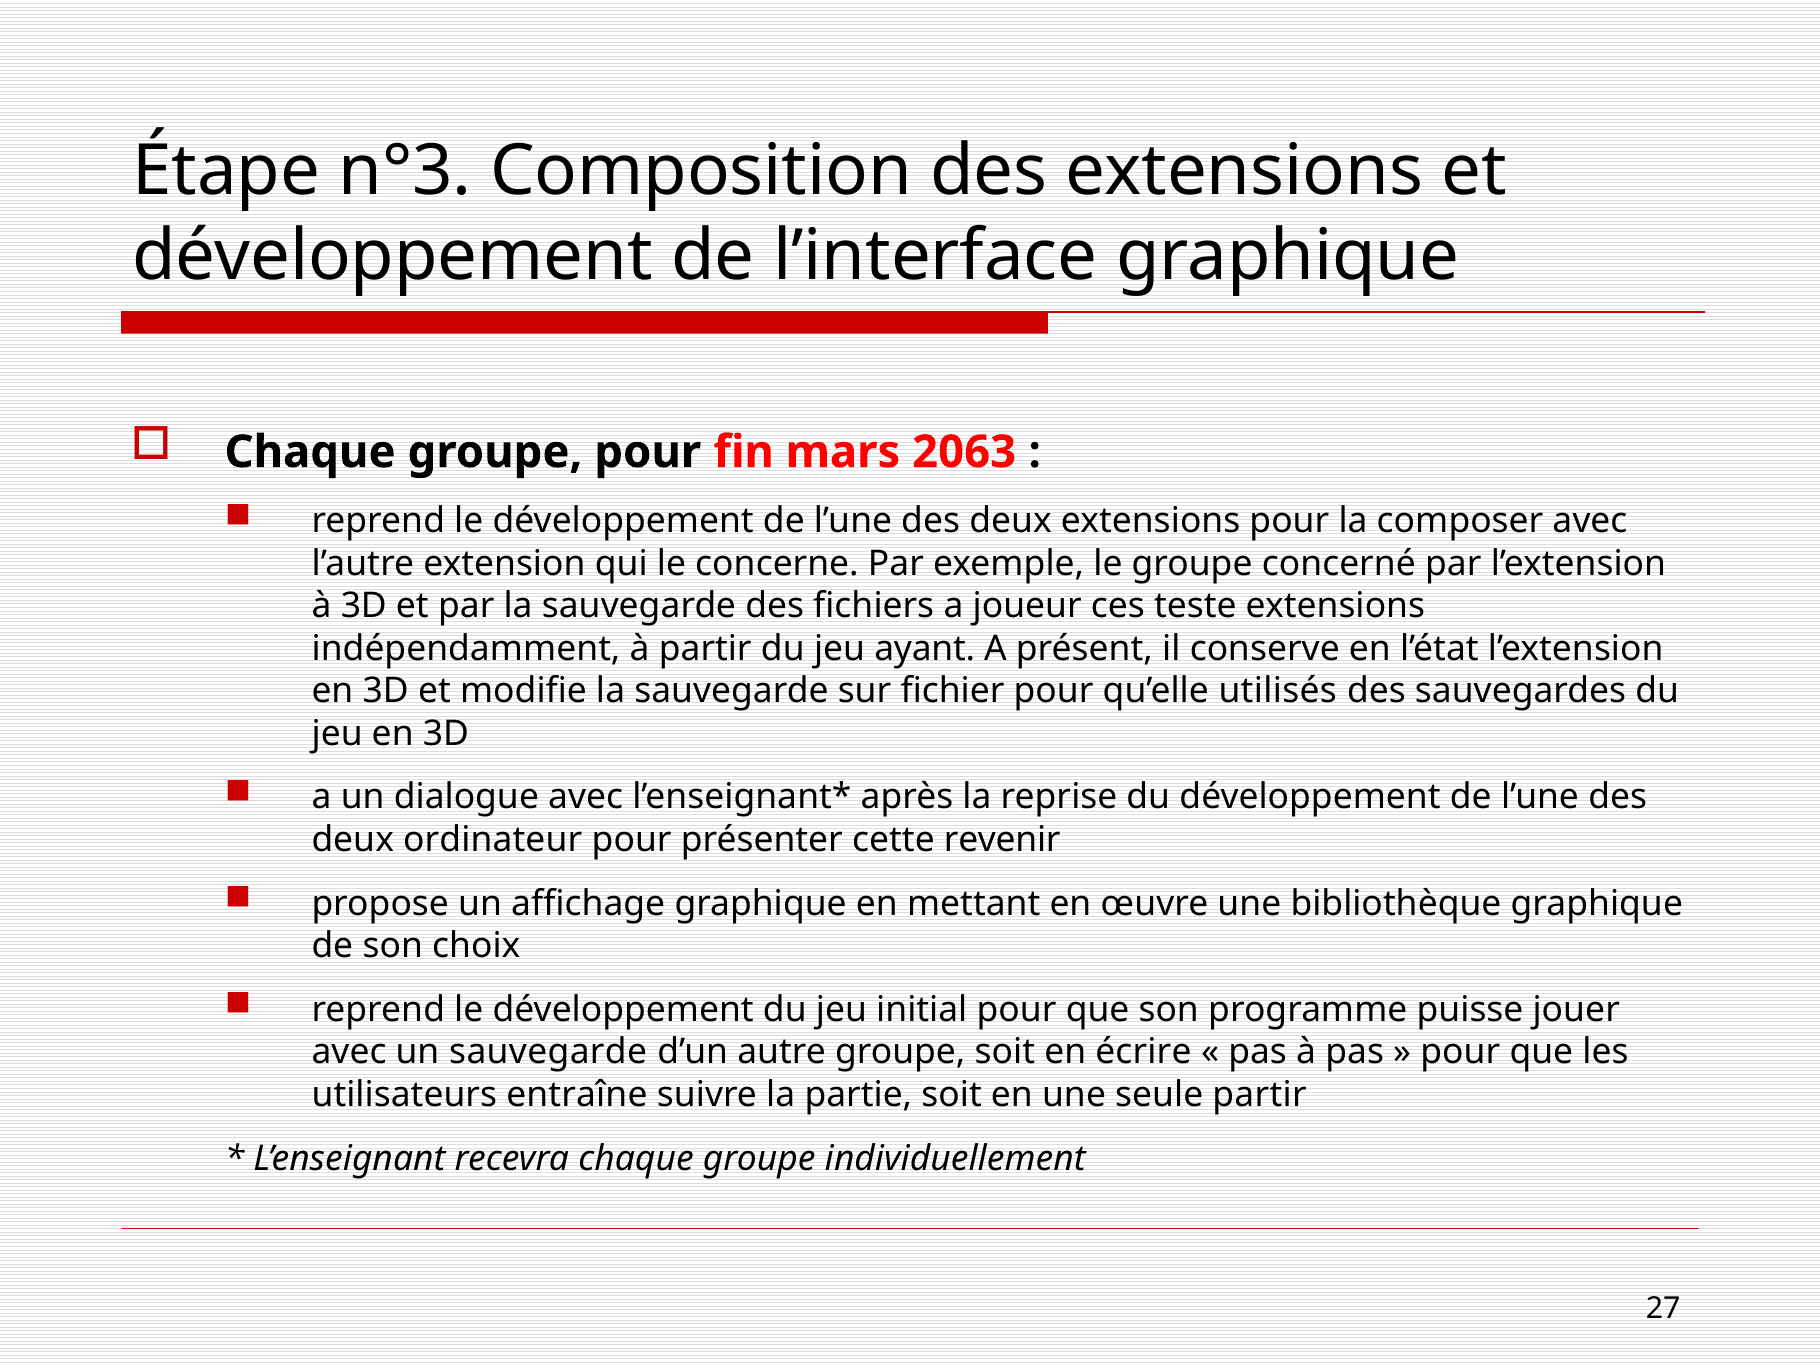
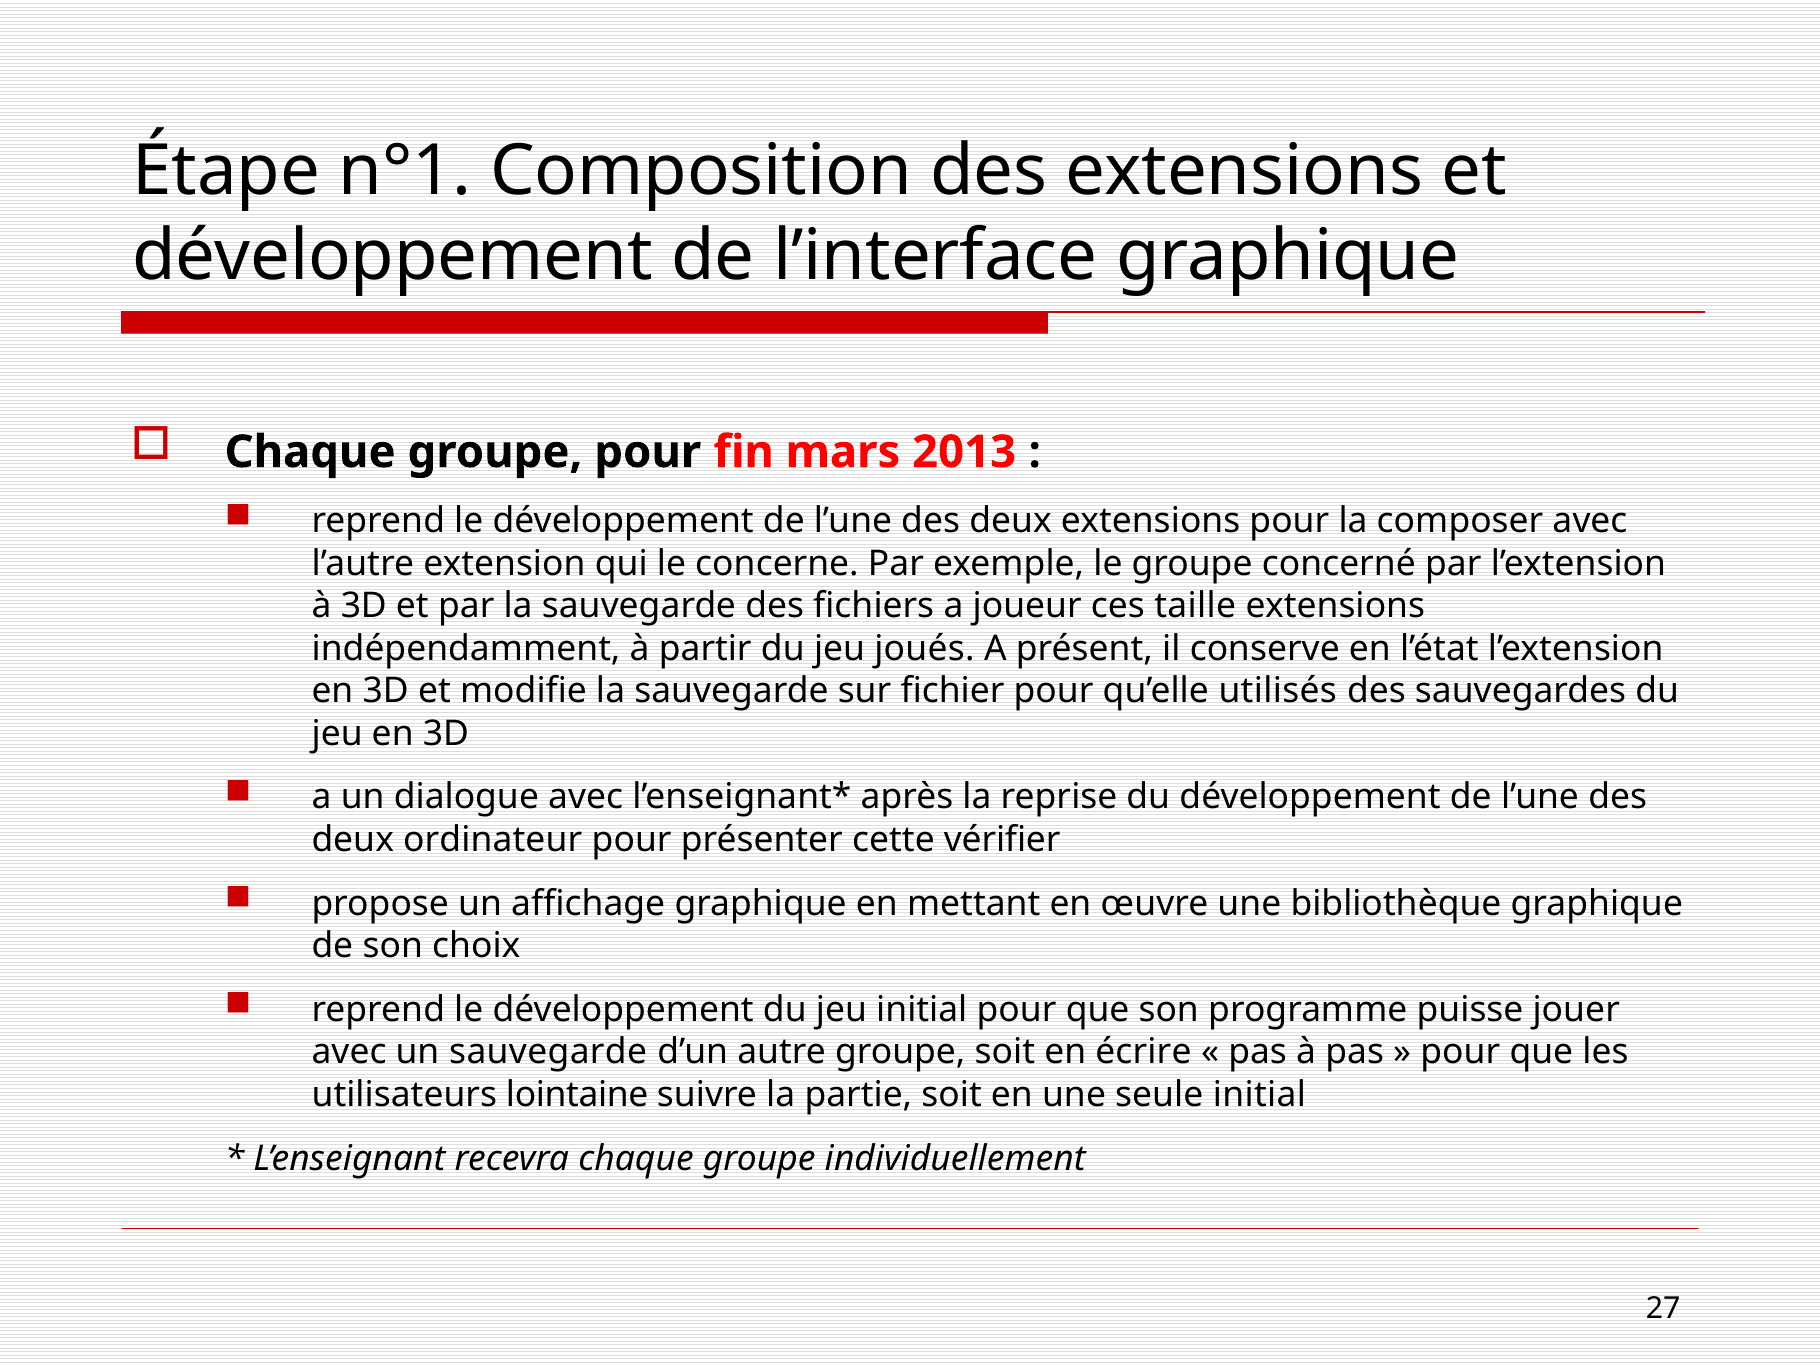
n°3: n°3 -> n°1 (405, 171)
2063: 2063 -> 2013 (964, 452)
teste: teste -> taille (1195, 606)
ayant: ayant -> joués (924, 649)
revenir: revenir -> vérifier (1002, 840)
entraîne: entraîne -> lointaine (577, 1095)
seule partir: partir -> initial (1259, 1095)
